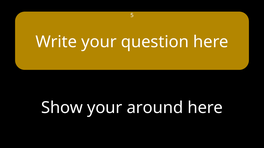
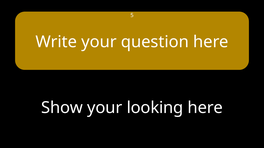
around: around -> looking (155, 108)
